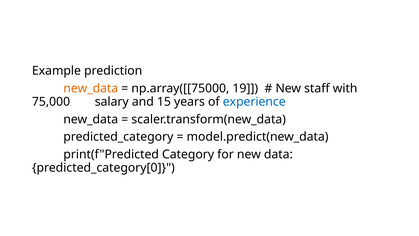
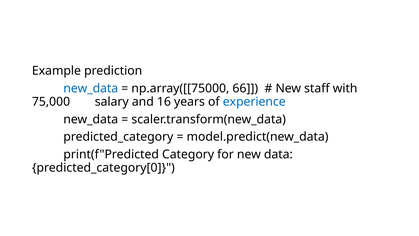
new_data colour: orange -> blue (91, 88)
19: 19 -> 66 (245, 88)
15: 15 -> 16 (164, 102)
